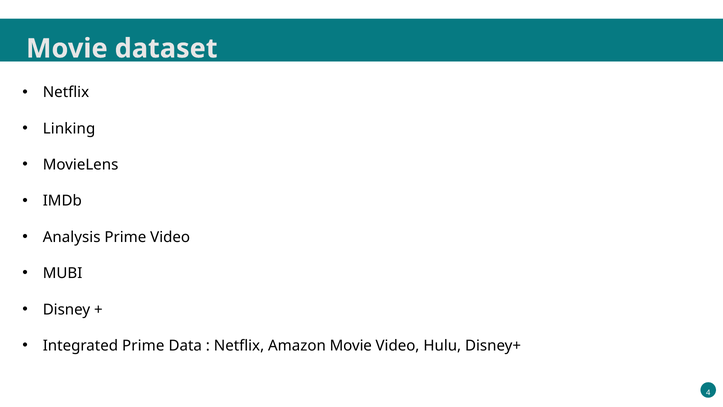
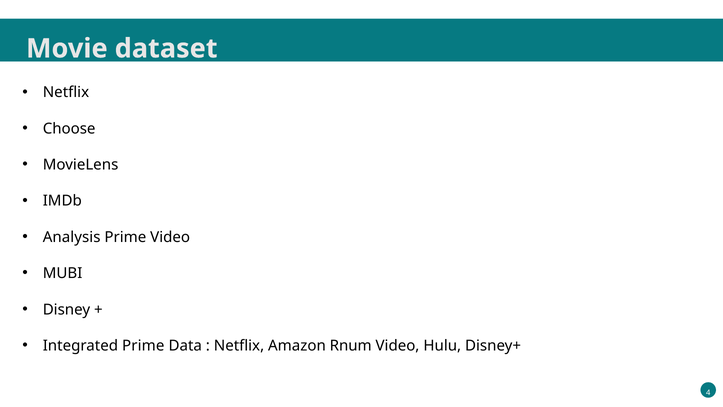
Linking: Linking -> Choose (69, 128)
Amazon Movie: Movie -> Rnum (351, 345)
